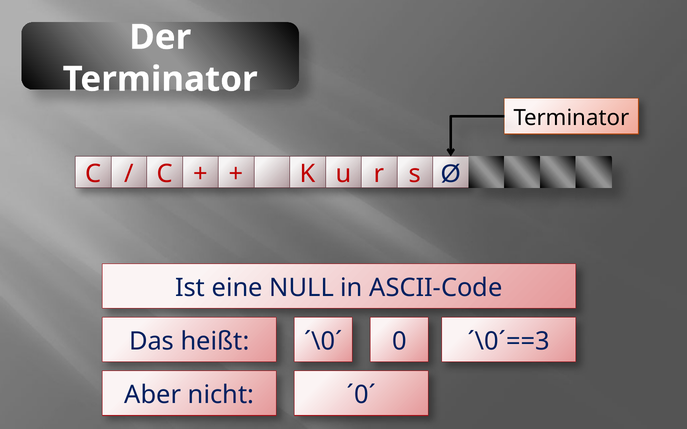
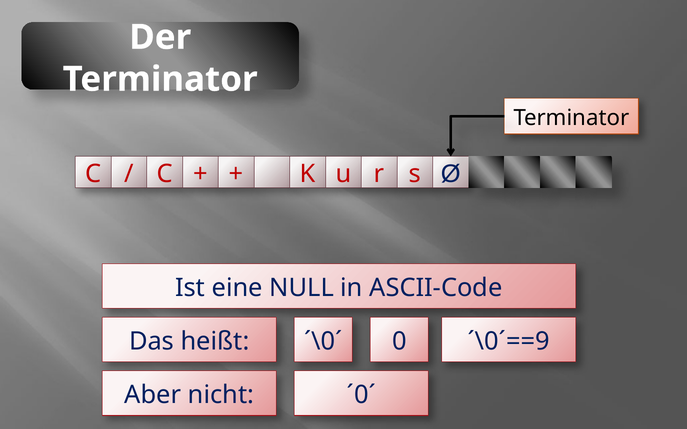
´\0´==3: ´\0´==3 -> ´\0´==9 (509, 341)
